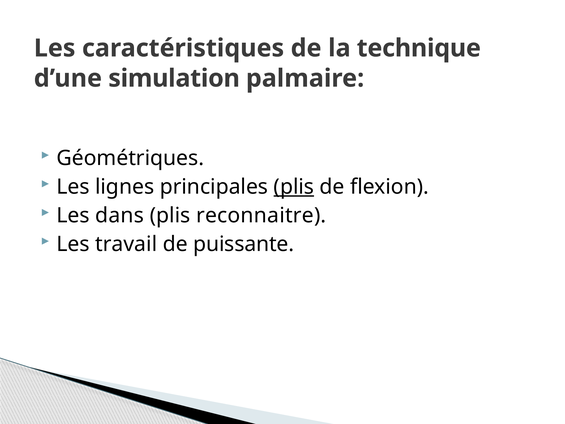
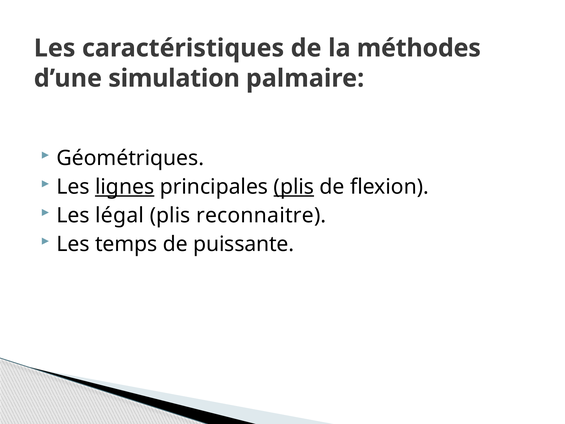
technique: technique -> méthodes (419, 48)
lignes underline: none -> present (125, 187)
dans: dans -> légal (120, 215)
travail: travail -> temps (126, 244)
